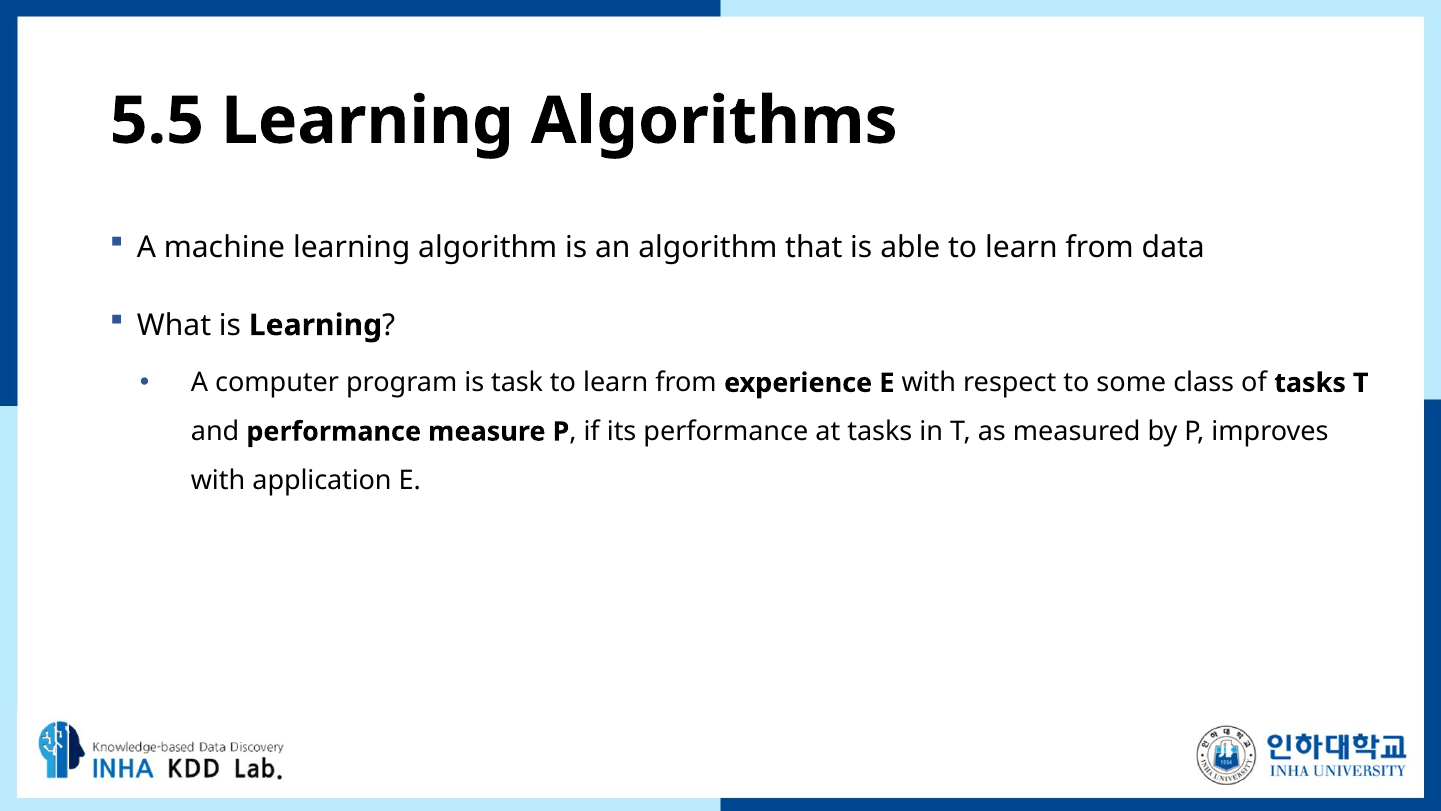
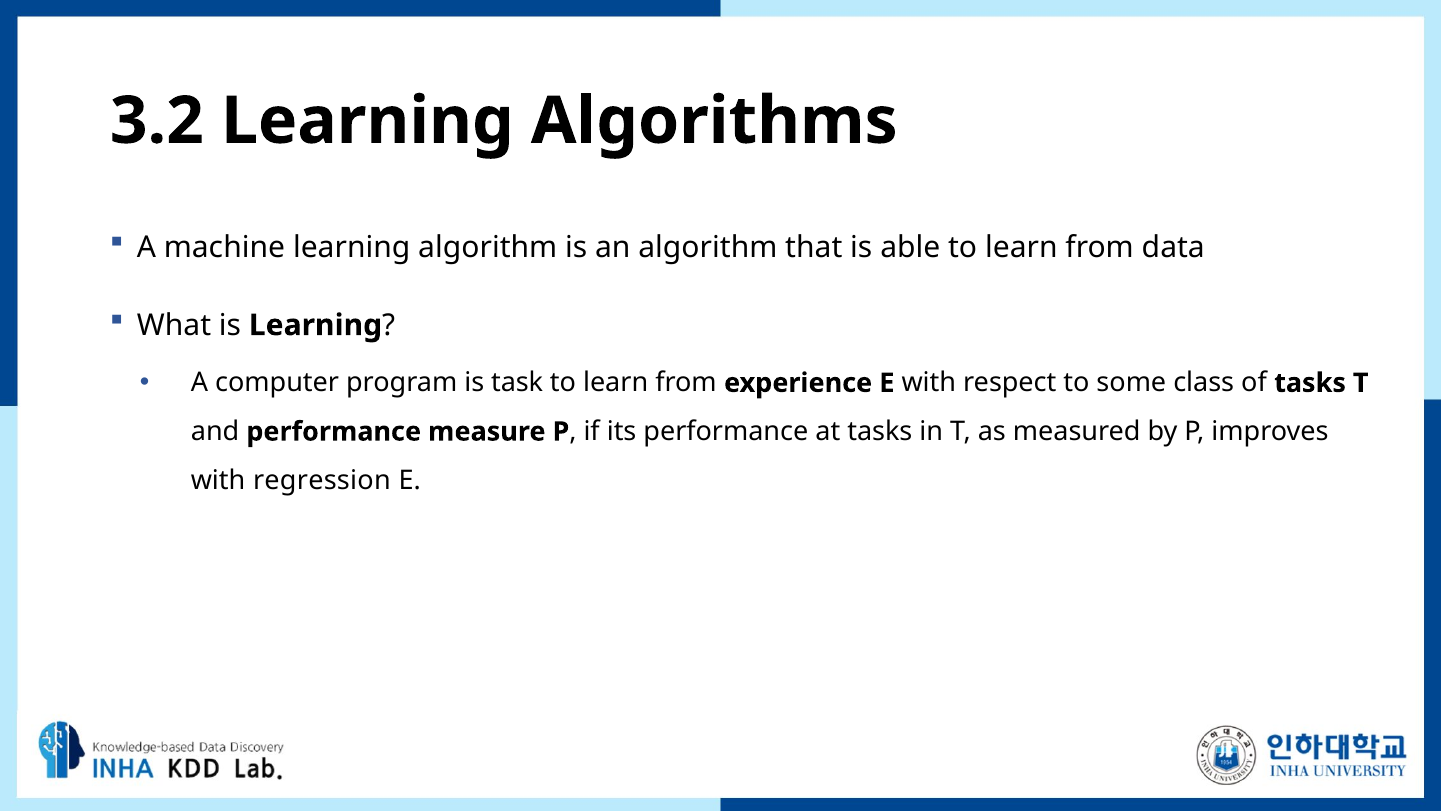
5.5: 5.5 -> 3.2 (157, 121)
application: application -> regression (322, 480)
